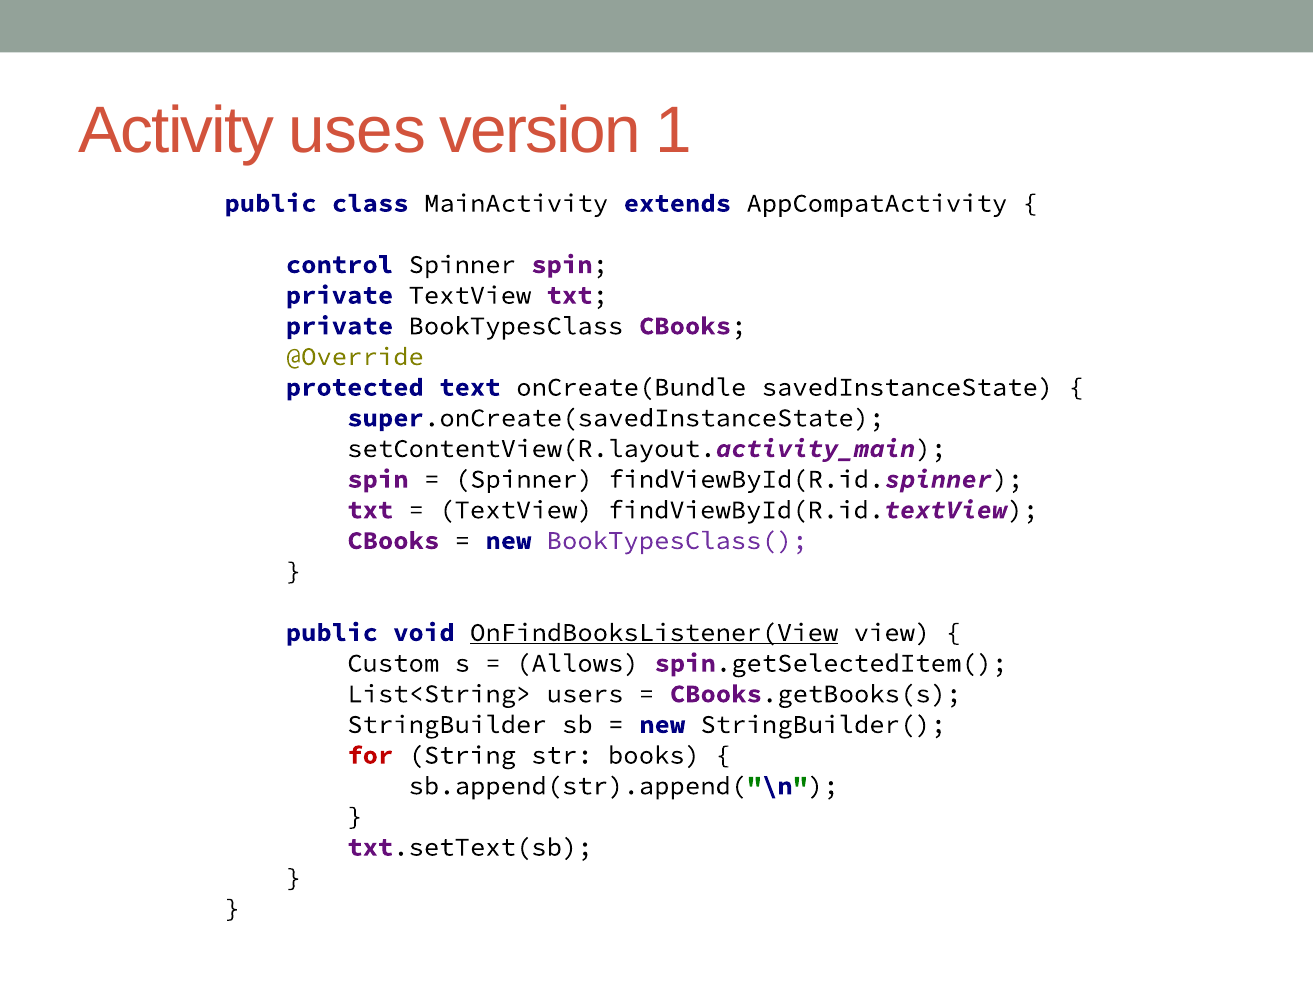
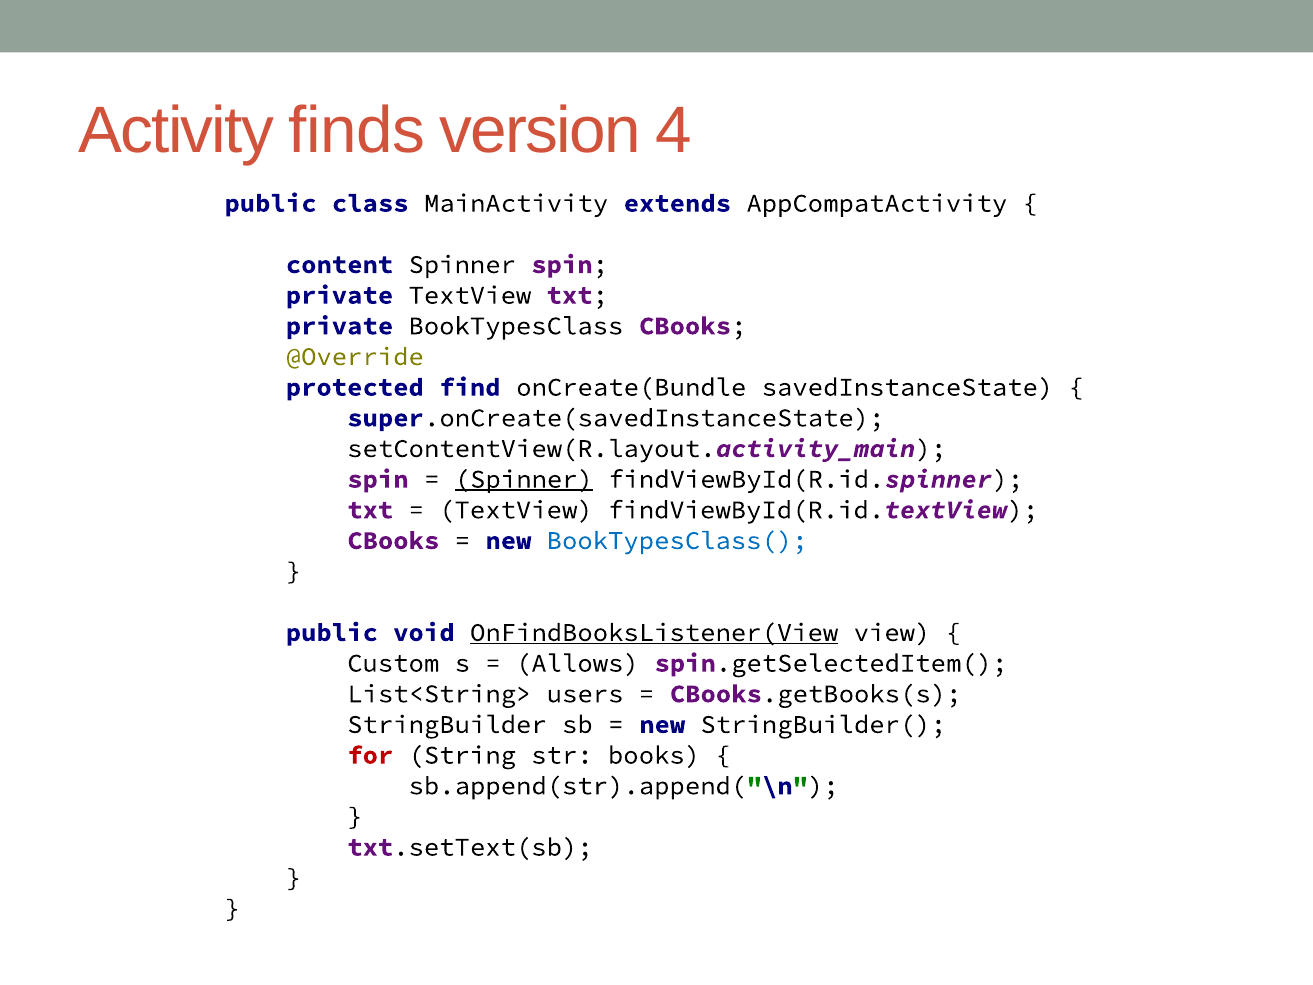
uses: uses -> finds (357, 130)
1: 1 -> 4 (673, 130)
control: control -> content (339, 265)
text: text -> find (470, 387)
Spinner underline: none -> present (524, 479)
BookTypesClass( colour: purple -> blue (677, 540)
